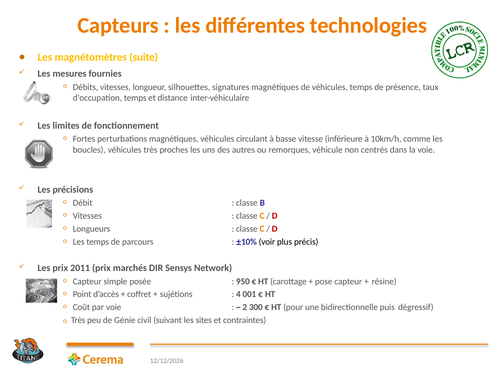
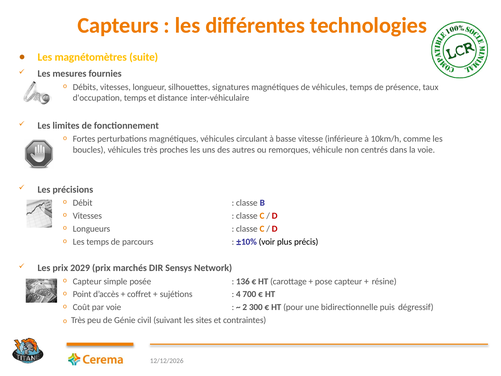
2011: 2011 -> 2029 (80, 268)
950: 950 -> 136 (243, 281)
001: 001 -> 700 (249, 294)
